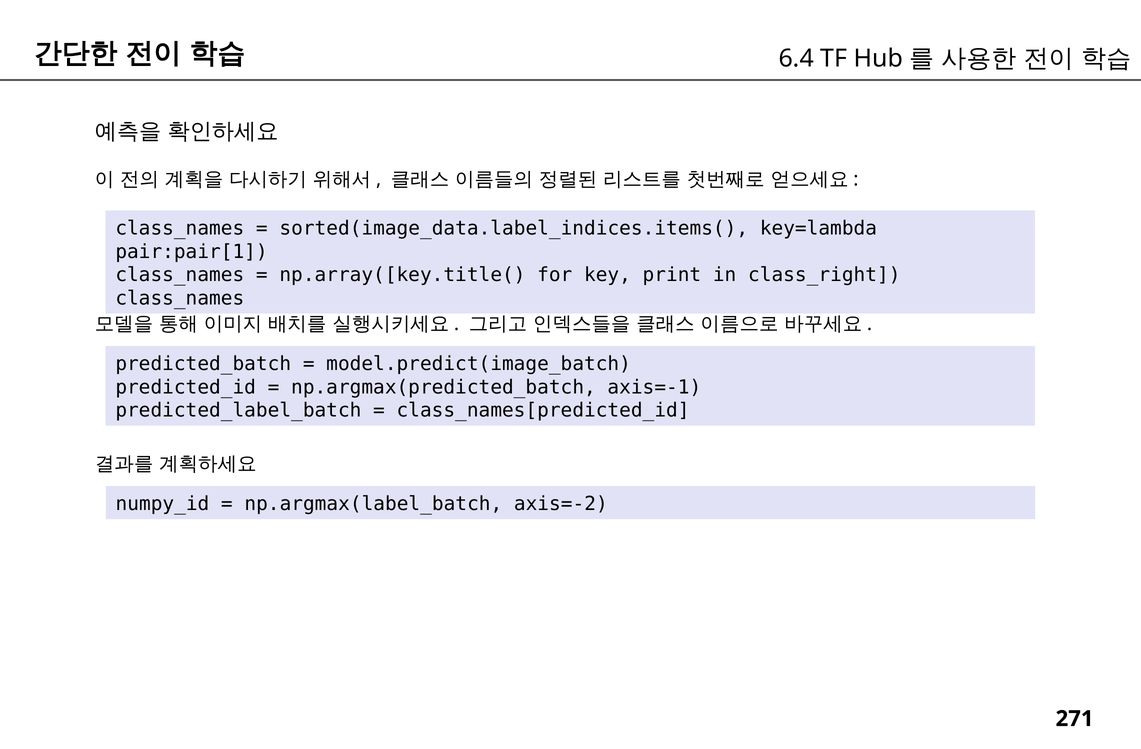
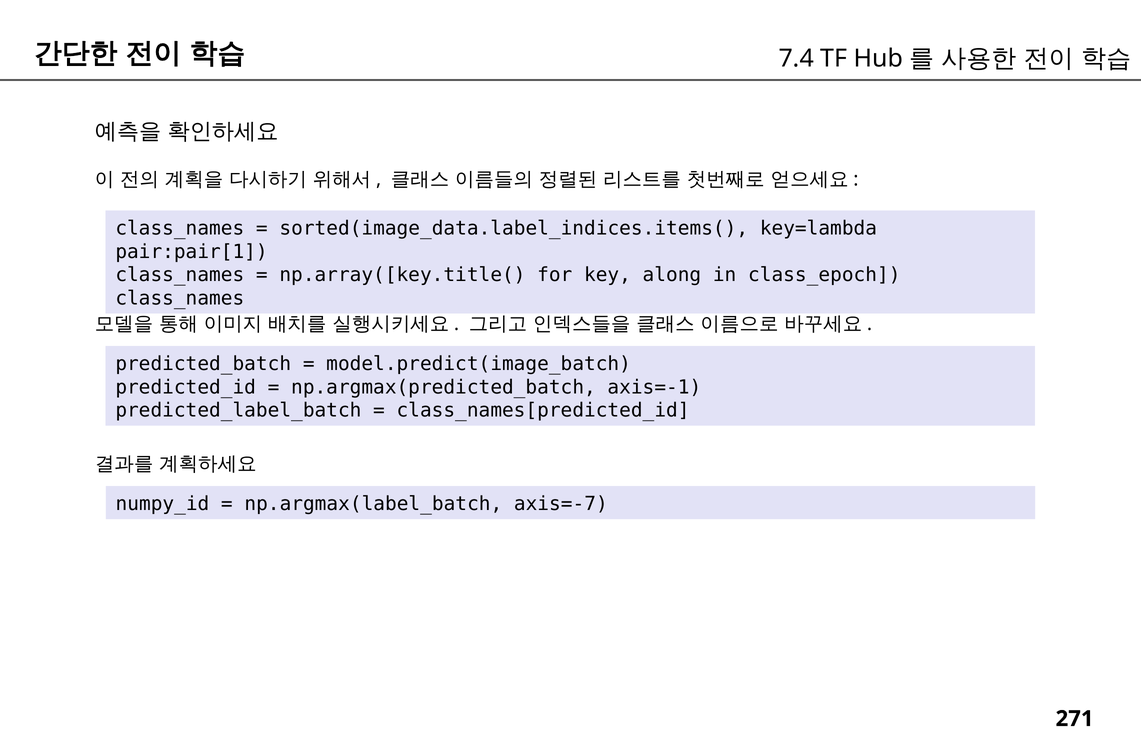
6.4: 6.4 -> 7.4 (796, 58)
print: print -> along (672, 275)
class_right: class_right -> class_epoch (824, 275)
axis=-2: axis=-2 -> axis=-7 (561, 504)
